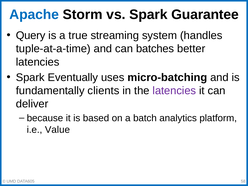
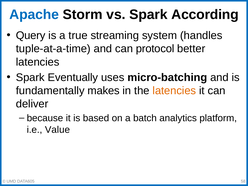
Guarantee: Guarantee -> According (205, 15)
batches: batches -> protocol (155, 49)
clients: clients -> makes (104, 91)
latencies colour: purple -> orange (174, 91)
